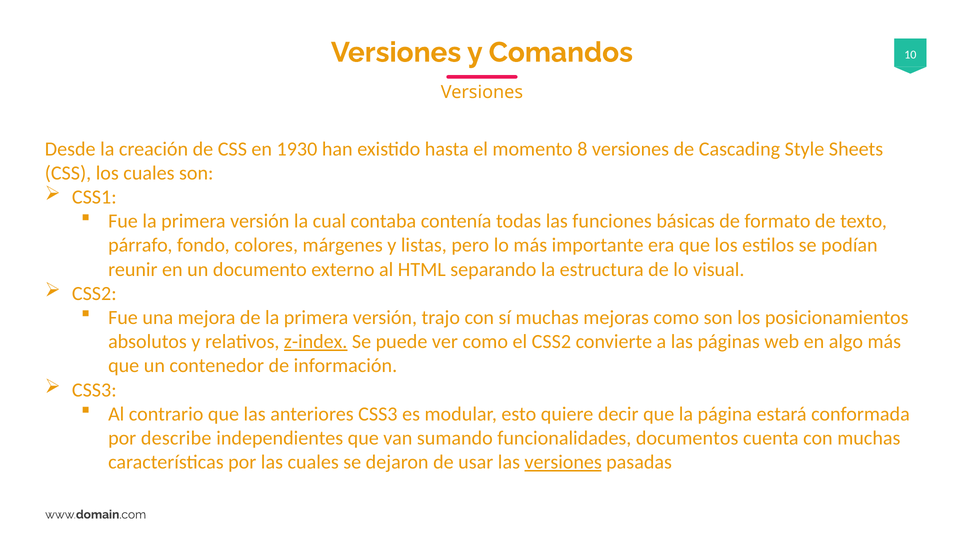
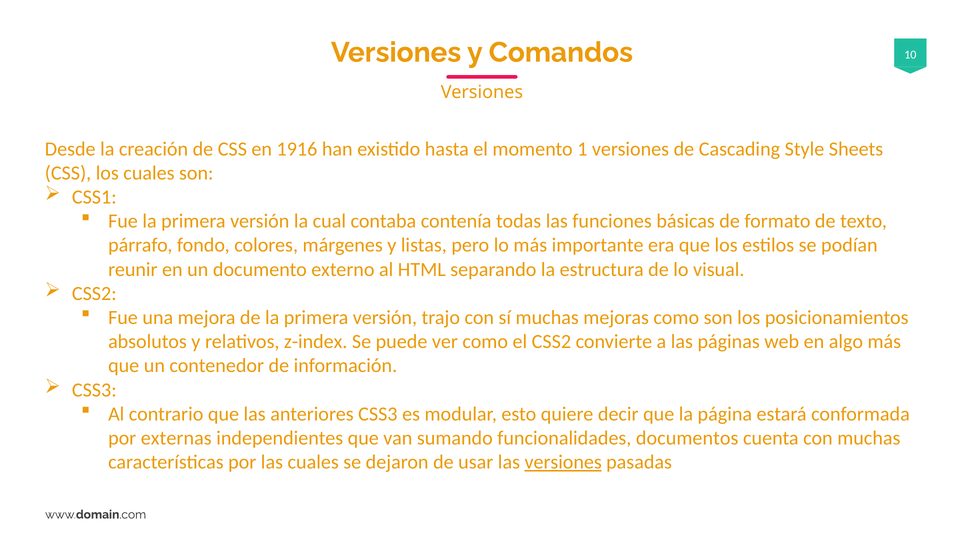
1930: 1930 -> 1916 (297, 149)
8: 8 -> 1 (582, 149)
z-index underline: present -> none (316, 342)
describe: describe -> externas (176, 438)
